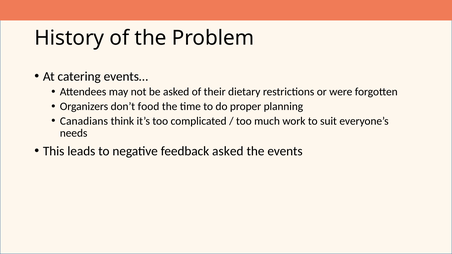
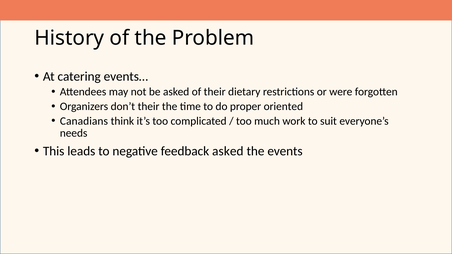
don’t food: food -> their (149, 107)
planning: planning -> oriented (283, 107)
